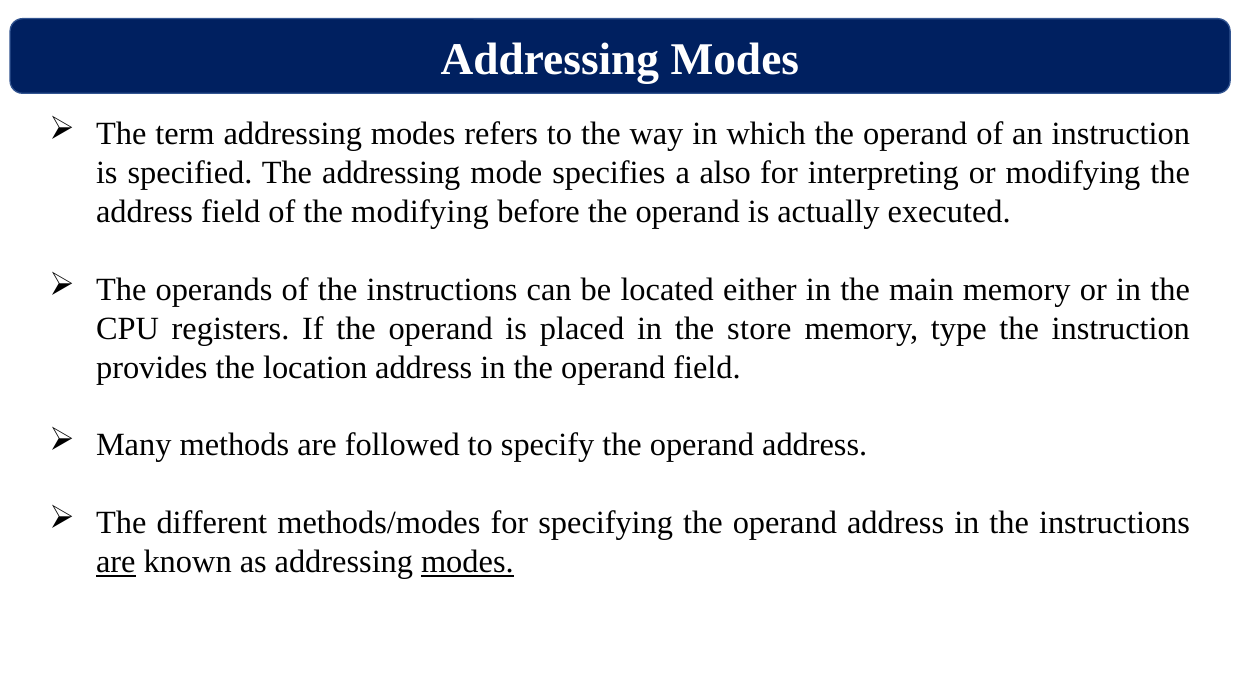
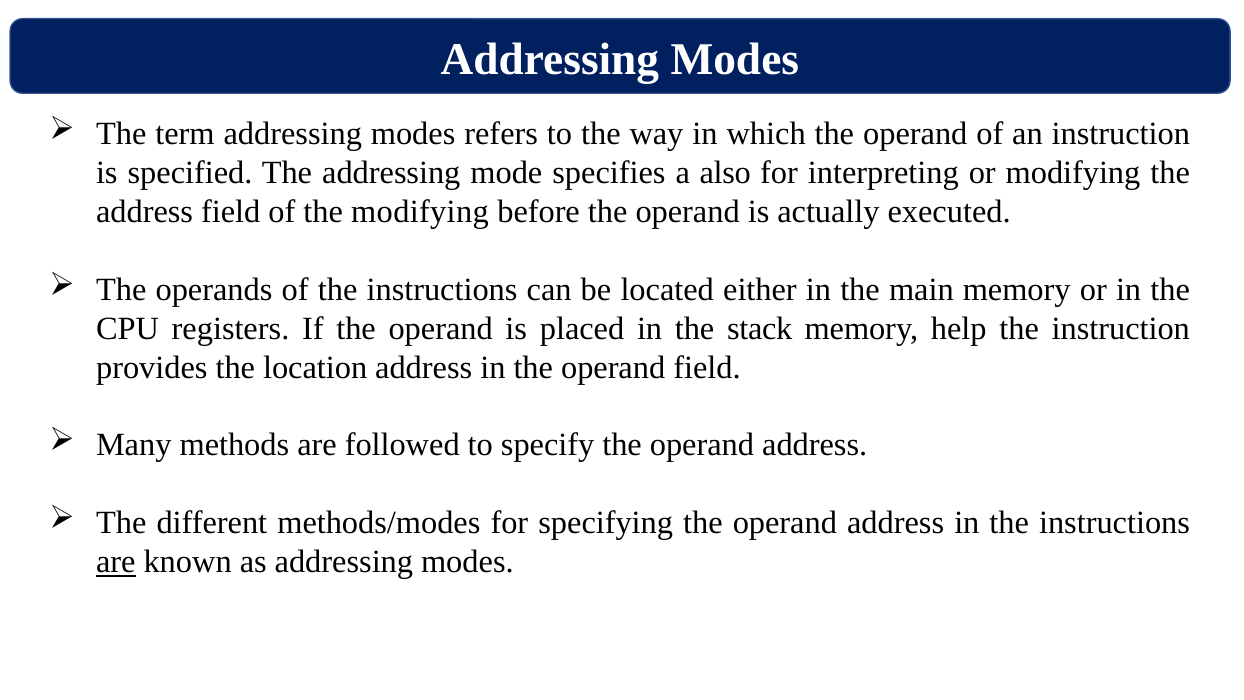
store: store -> stack (760, 328)
type: type -> help (959, 328)
modes underline: present -> none (467, 562)
